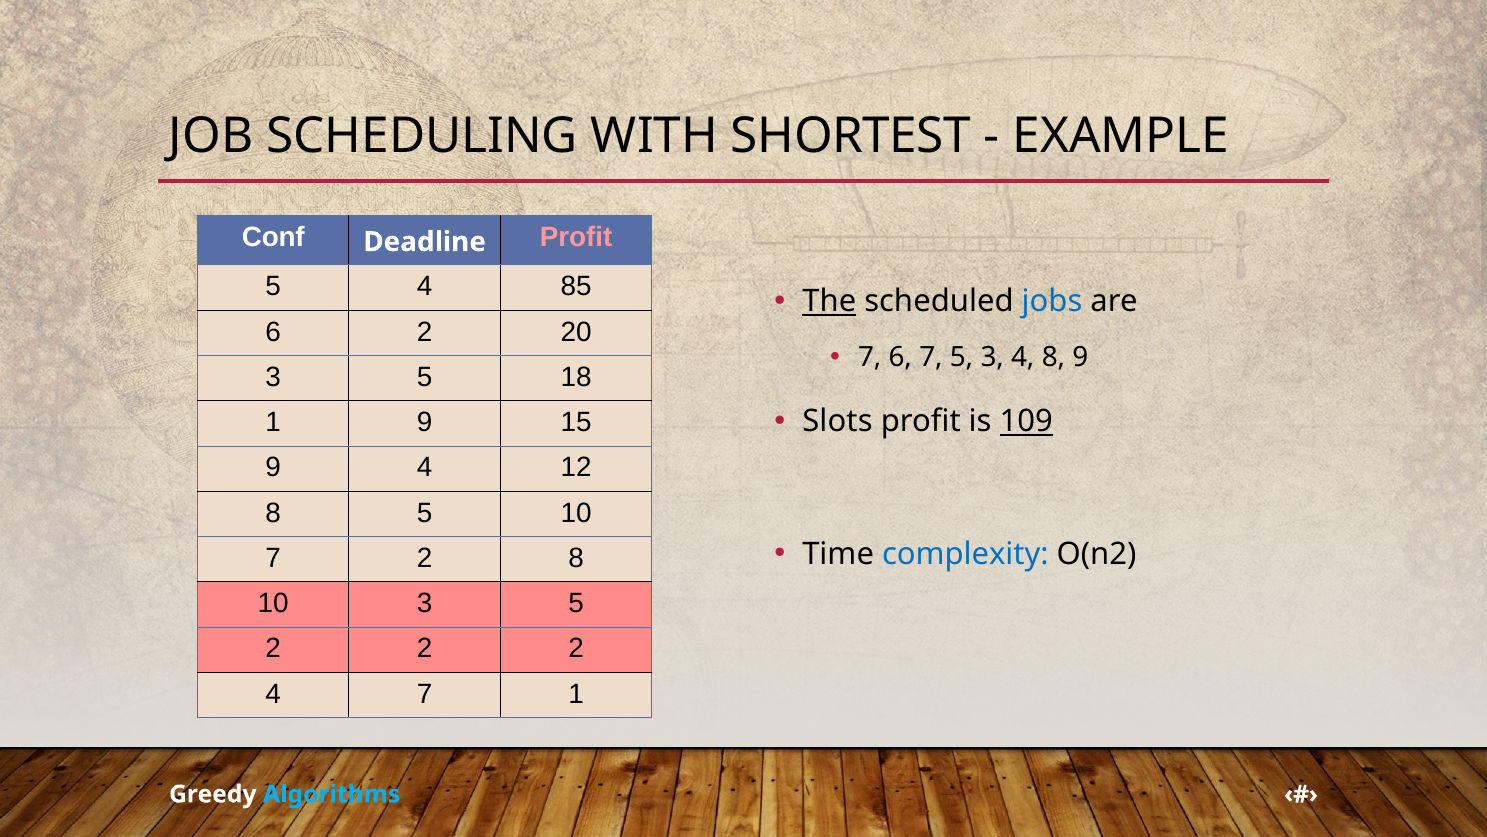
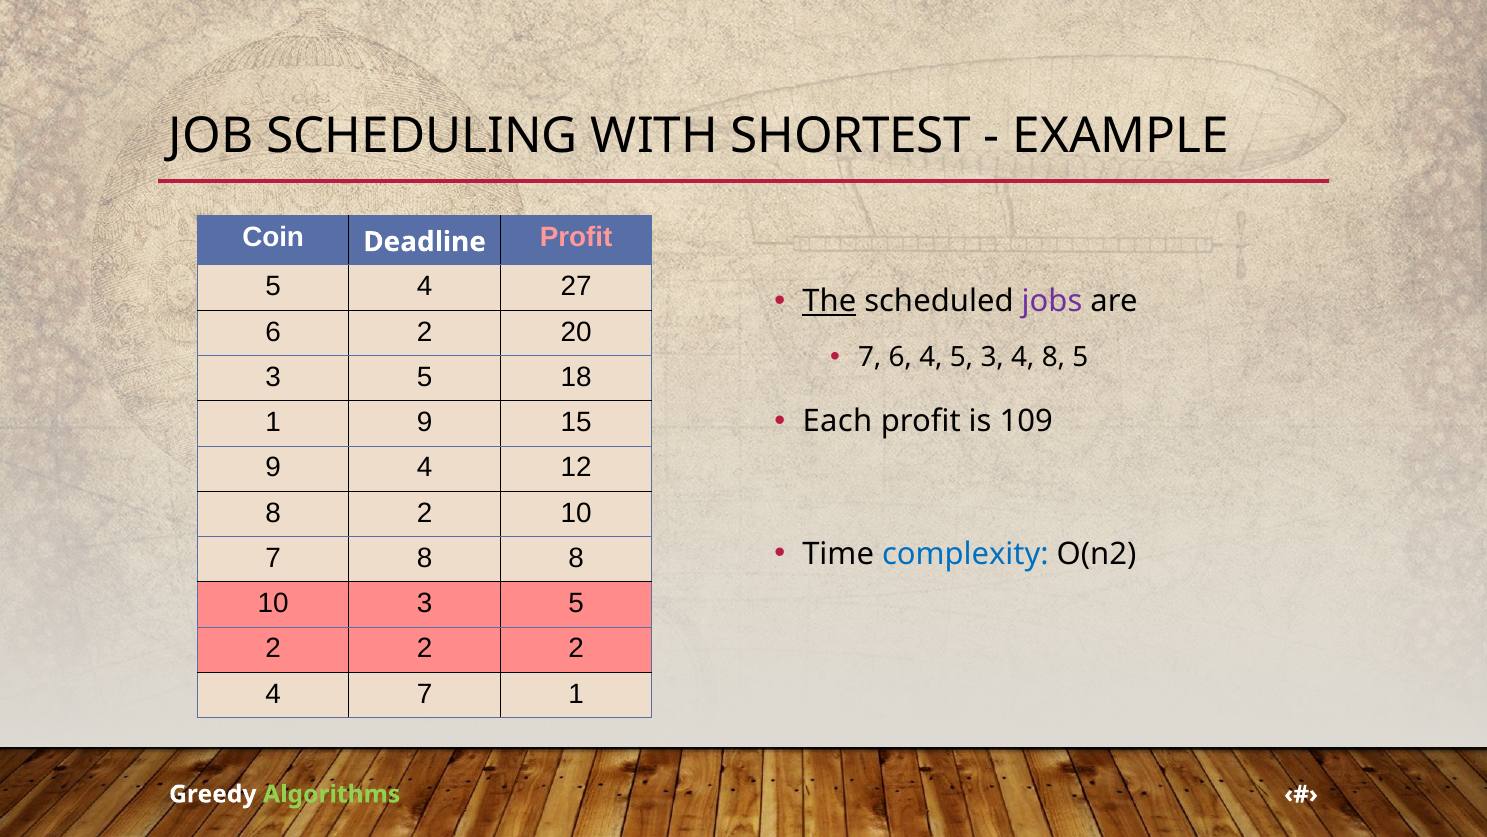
Conf: Conf -> Coin (273, 237)
85: 85 -> 27 (576, 286)
jobs colour: blue -> purple (1052, 302)
6 7: 7 -> 4 (931, 357)
8 9: 9 -> 5 (1080, 357)
Slots: Slots -> Each (837, 421)
109 underline: present -> none (1026, 421)
8 5: 5 -> 2 (425, 513)
7 2: 2 -> 8 (425, 558)
Algorithms colour: light blue -> light green (332, 794)
